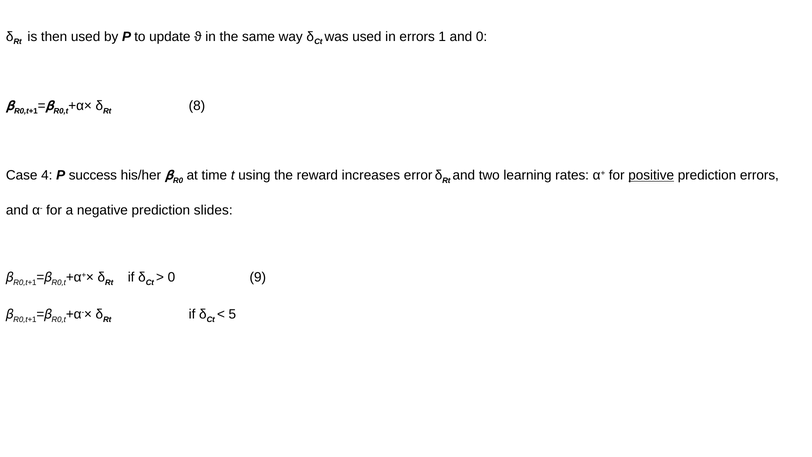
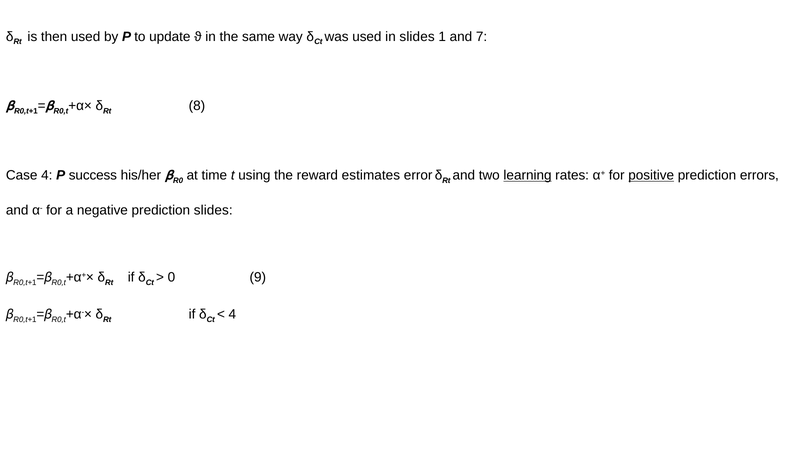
in errors: errors -> slides (417, 37)
and 0: 0 -> 7 (482, 37)
increases: increases -> estimates (371, 175)
learning underline: none -> present (528, 175)
5: 5 -> 4 (232, 314)
